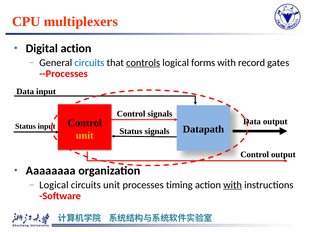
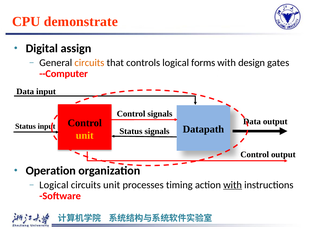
multiplexers: multiplexers -> demonstrate (81, 22)
Digital action: action -> assign (76, 49)
circuits colour: blue -> orange (89, 63)
controls underline: present -> none (143, 63)
record: record -> design (252, 63)
--Processes: --Processes -> --Computer (64, 74)
Aaaaaaaa: Aaaaaaaa -> Operation (51, 171)
